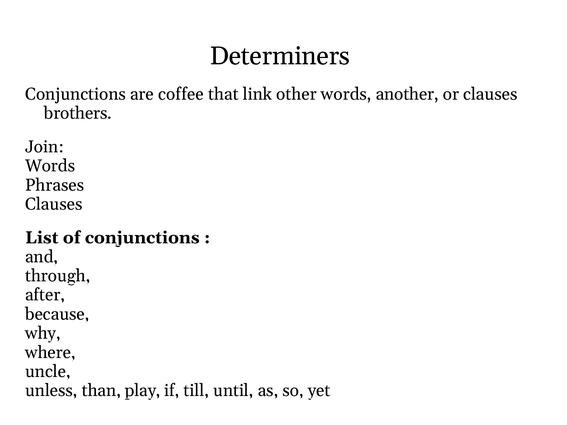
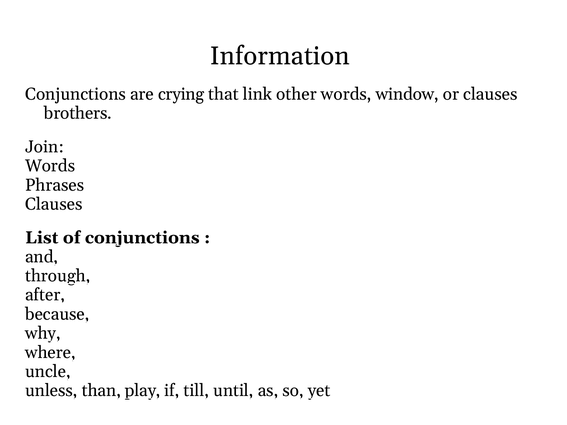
Determiners: Determiners -> Information (280, 56)
coffee: coffee -> crying (181, 94)
another: another -> window (407, 94)
